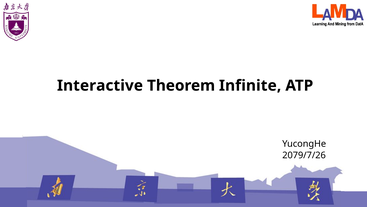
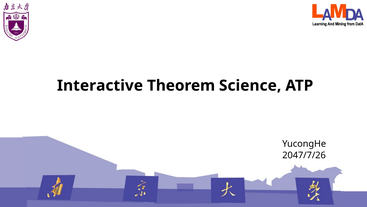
Infinite: Infinite -> Science (250, 85)
2079/7/26: 2079/7/26 -> 2047/7/26 (304, 155)
